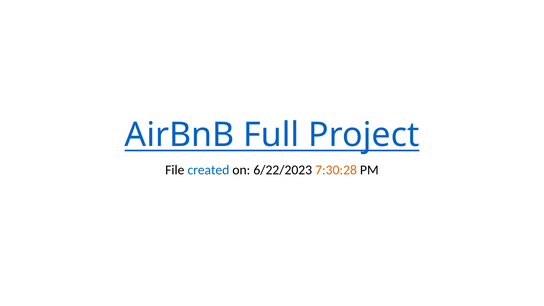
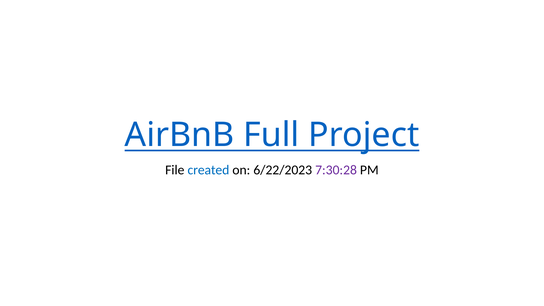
7:30:28 colour: orange -> purple (336, 170)
